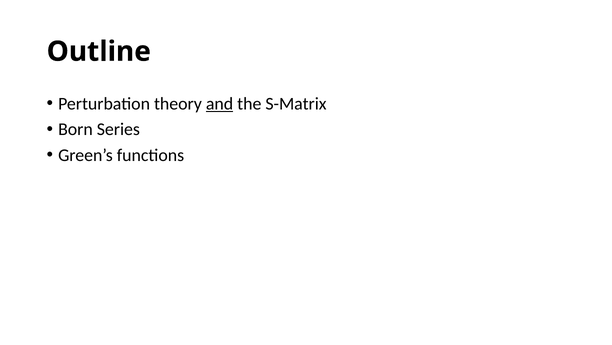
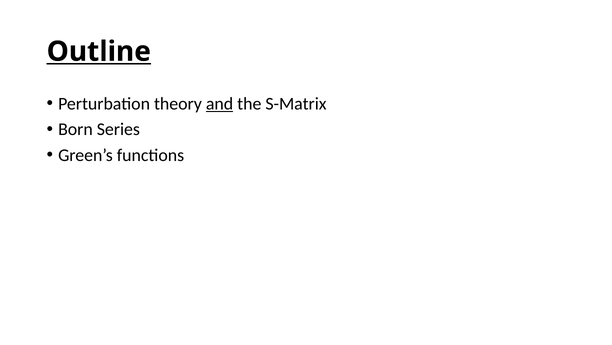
Outline underline: none -> present (99, 51)
